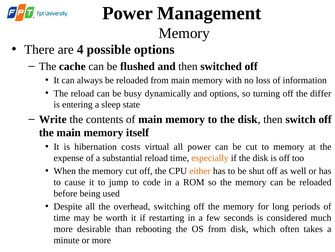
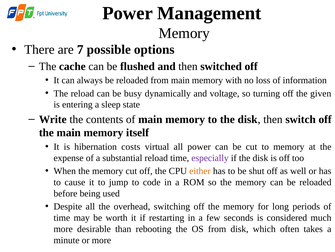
4: 4 -> 7 (80, 49)
and options: options -> voltage (225, 93)
differ: differ -> given (321, 93)
especially colour: orange -> purple (210, 158)
